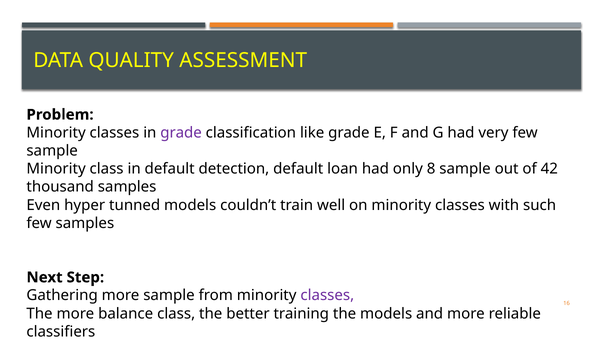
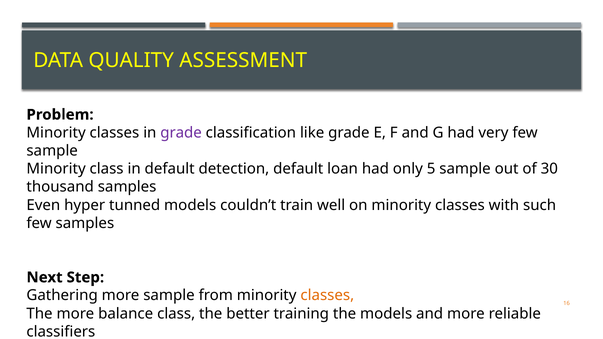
8: 8 -> 5 (431, 169)
42: 42 -> 30 (549, 169)
classes colour: purple -> orange (327, 296)
